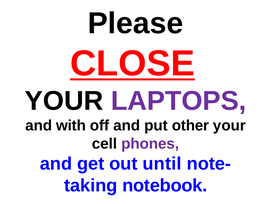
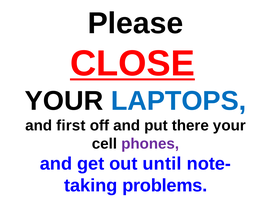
LAPTOPS colour: purple -> blue (179, 101)
with: with -> first (71, 126)
other: other -> there (190, 126)
notebook: notebook -> problems (165, 186)
